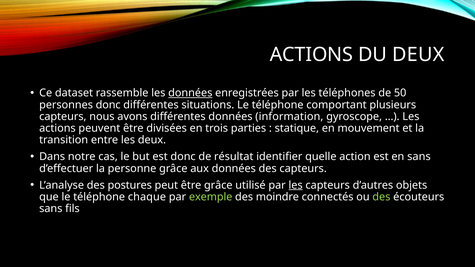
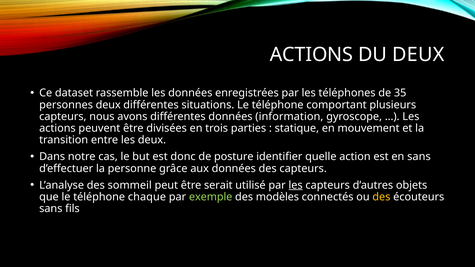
données underline: present -> none (190, 93)
50: 50 -> 35 (400, 93)
personnes donc: donc -> deux (108, 105)
résultat: résultat -> posture (234, 157)
postures: postures -> sommeil (130, 185)
être grâce: grâce -> serait (218, 185)
moindre: moindre -> modèles (277, 197)
des colour: light green -> yellow (381, 197)
